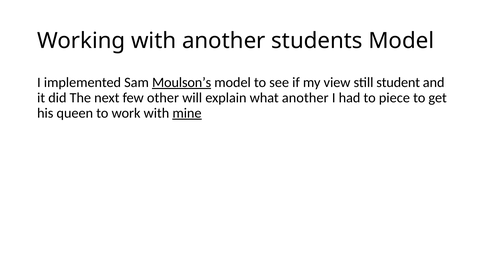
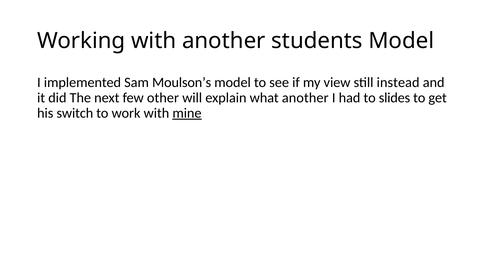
Moulson’s underline: present -> none (182, 82)
student: student -> instead (398, 82)
piece: piece -> slides (394, 98)
queen: queen -> switch (75, 113)
